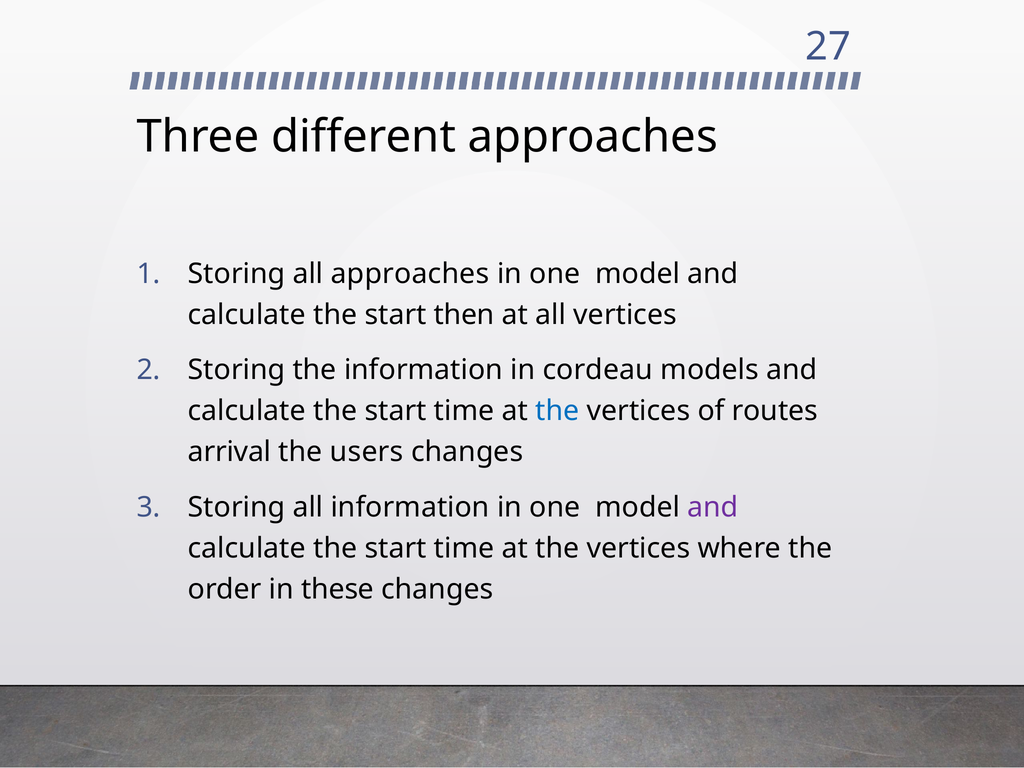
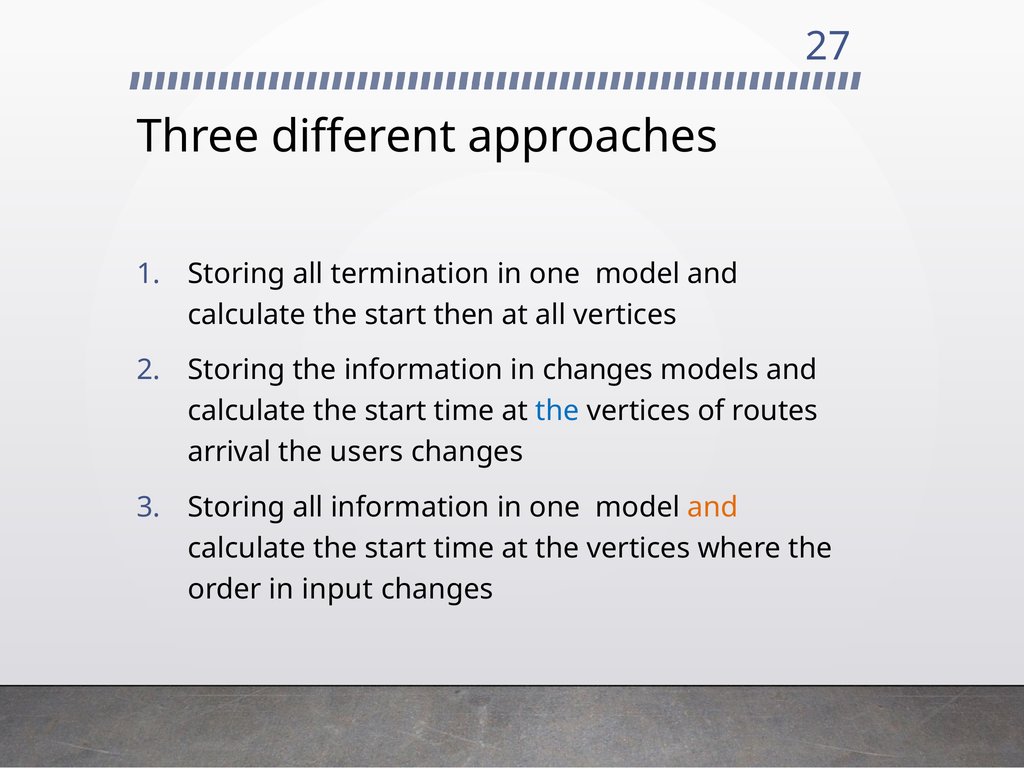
all approaches: approaches -> termination (410, 274)
in cordeau: cordeau -> changes (598, 370)
and colour: purple -> orange (713, 507)
these: these -> input (337, 589)
